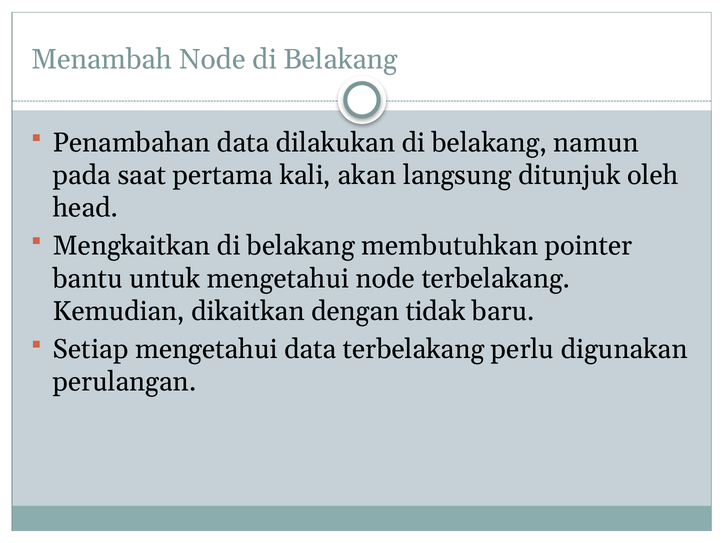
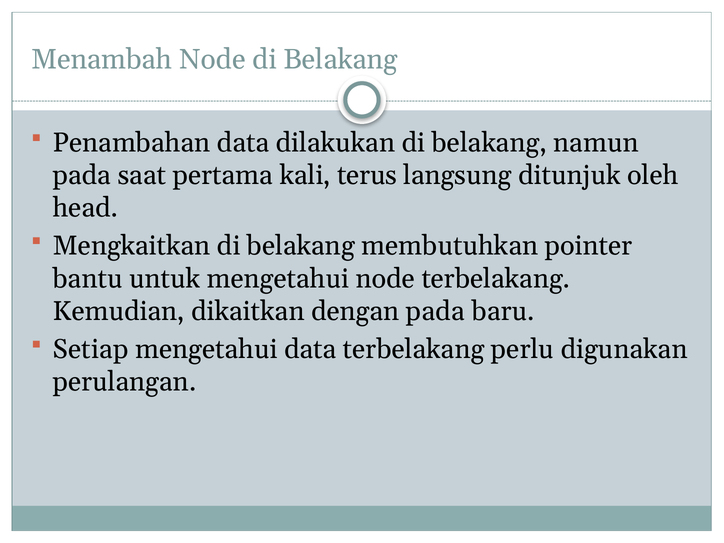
akan: akan -> terus (367, 175)
dengan tidak: tidak -> pada (435, 311)
